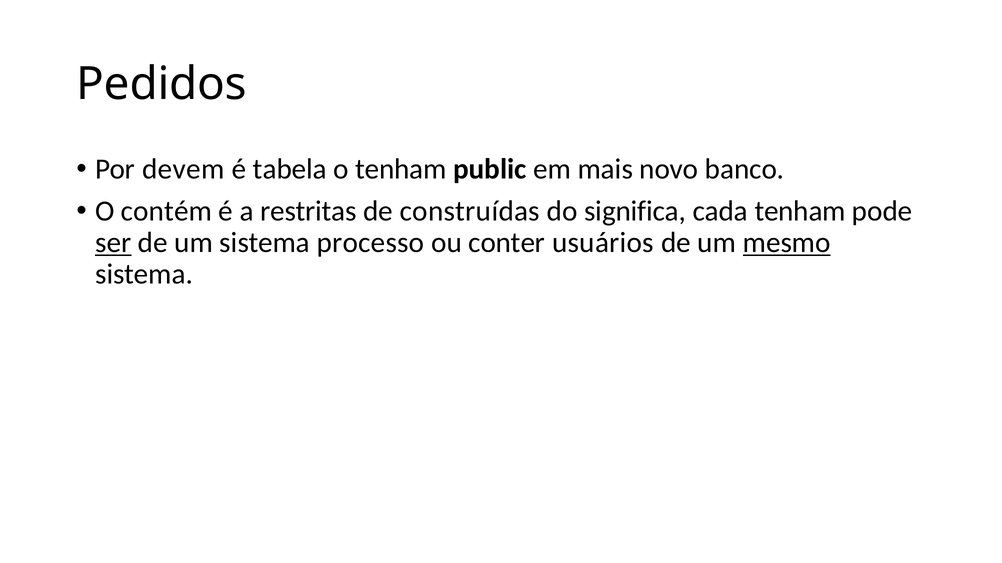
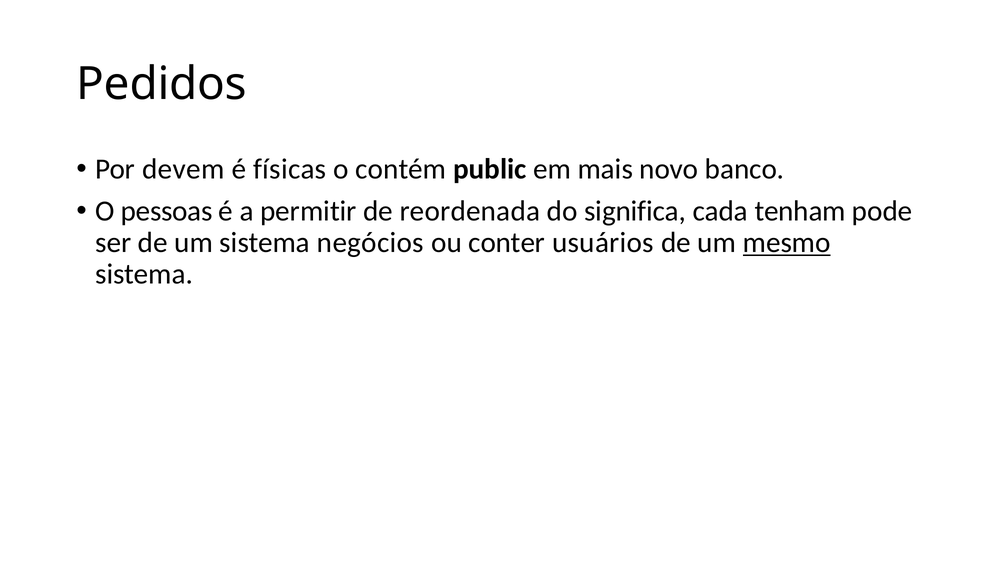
tabela: tabela -> físicas (290, 169)
o tenham: tenham -> contém (401, 169)
contém: contém -> pessoas (167, 211)
restritas: restritas -> permitir (308, 211)
construídas: construídas -> reordenada (470, 211)
ser underline: present -> none (113, 243)
processo: processo -> negócios (370, 243)
